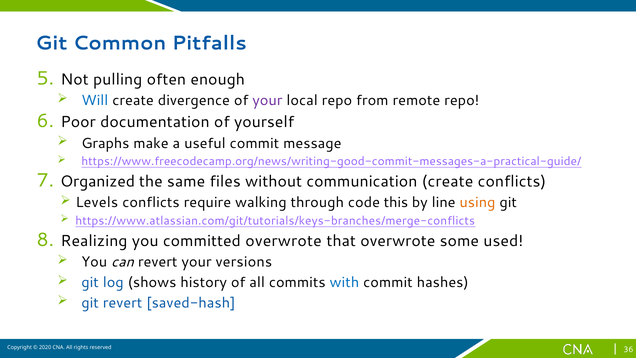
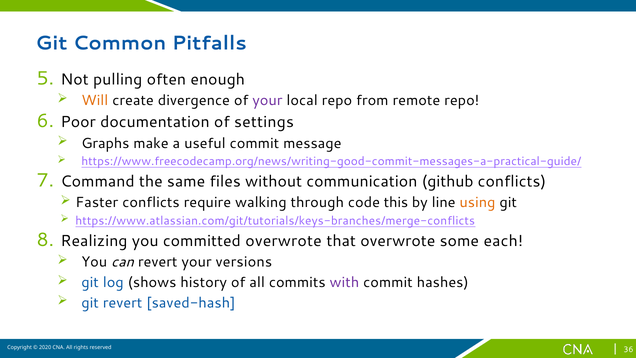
Will colour: blue -> orange (95, 101)
yourself: yourself -> settings (264, 122)
Organized: Organized -> Command (98, 181)
communication create: create -> github (448, 181)
Levels: Levels -> Faster (97, 202)
used: used -> each (503, 241)
with colour: blue -> purple (344, 282)
